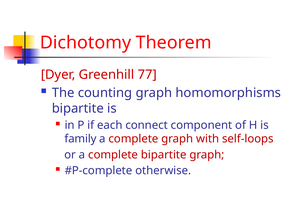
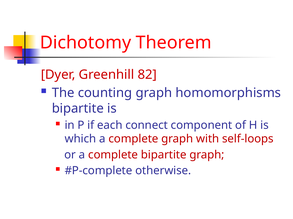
77: 77 -> 82 (147, 75)
family: family -> which (80, 139)
